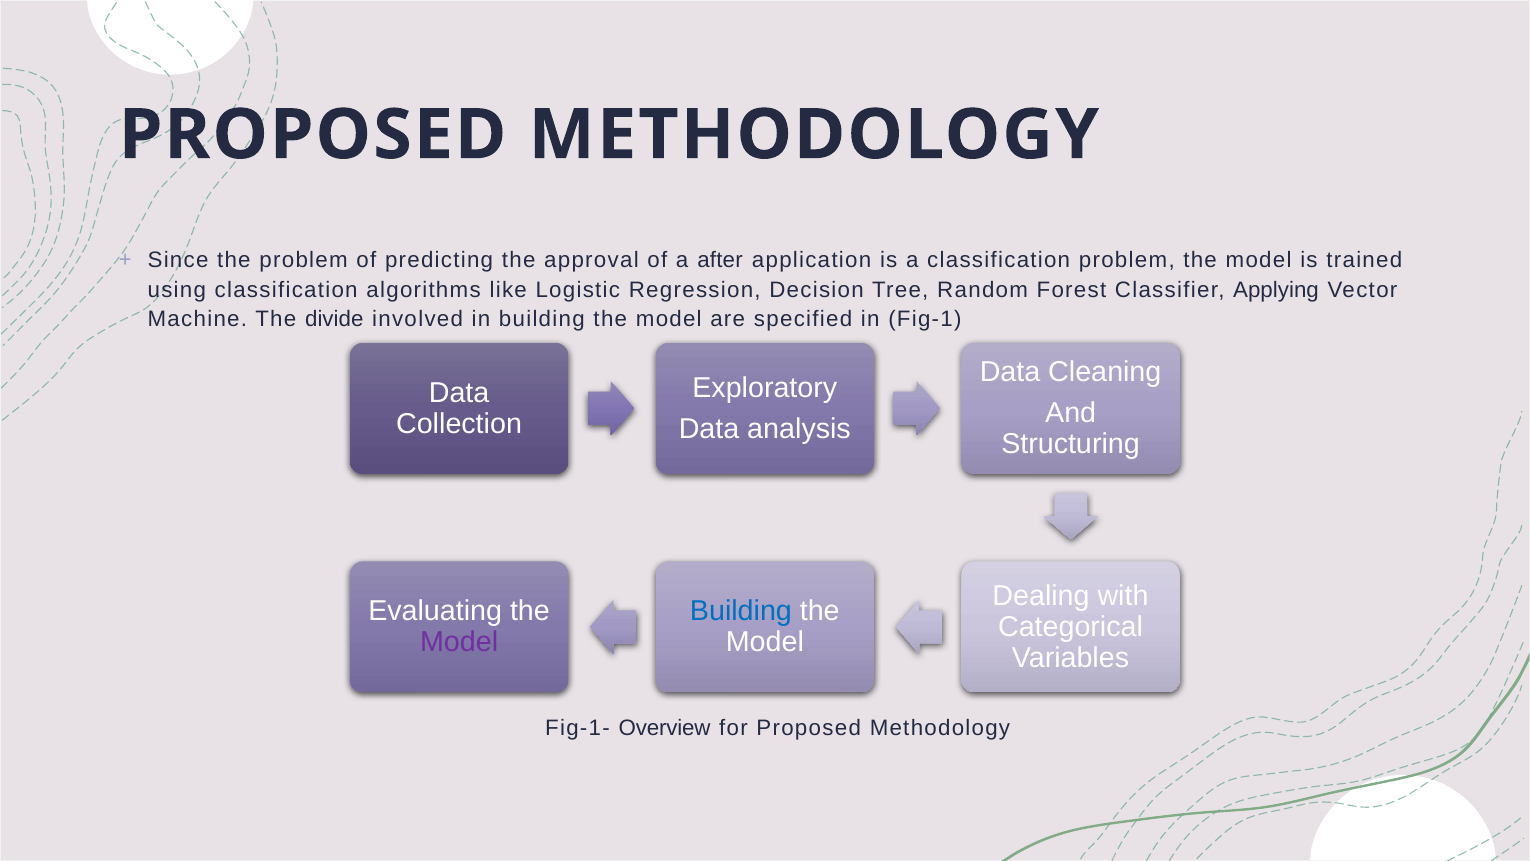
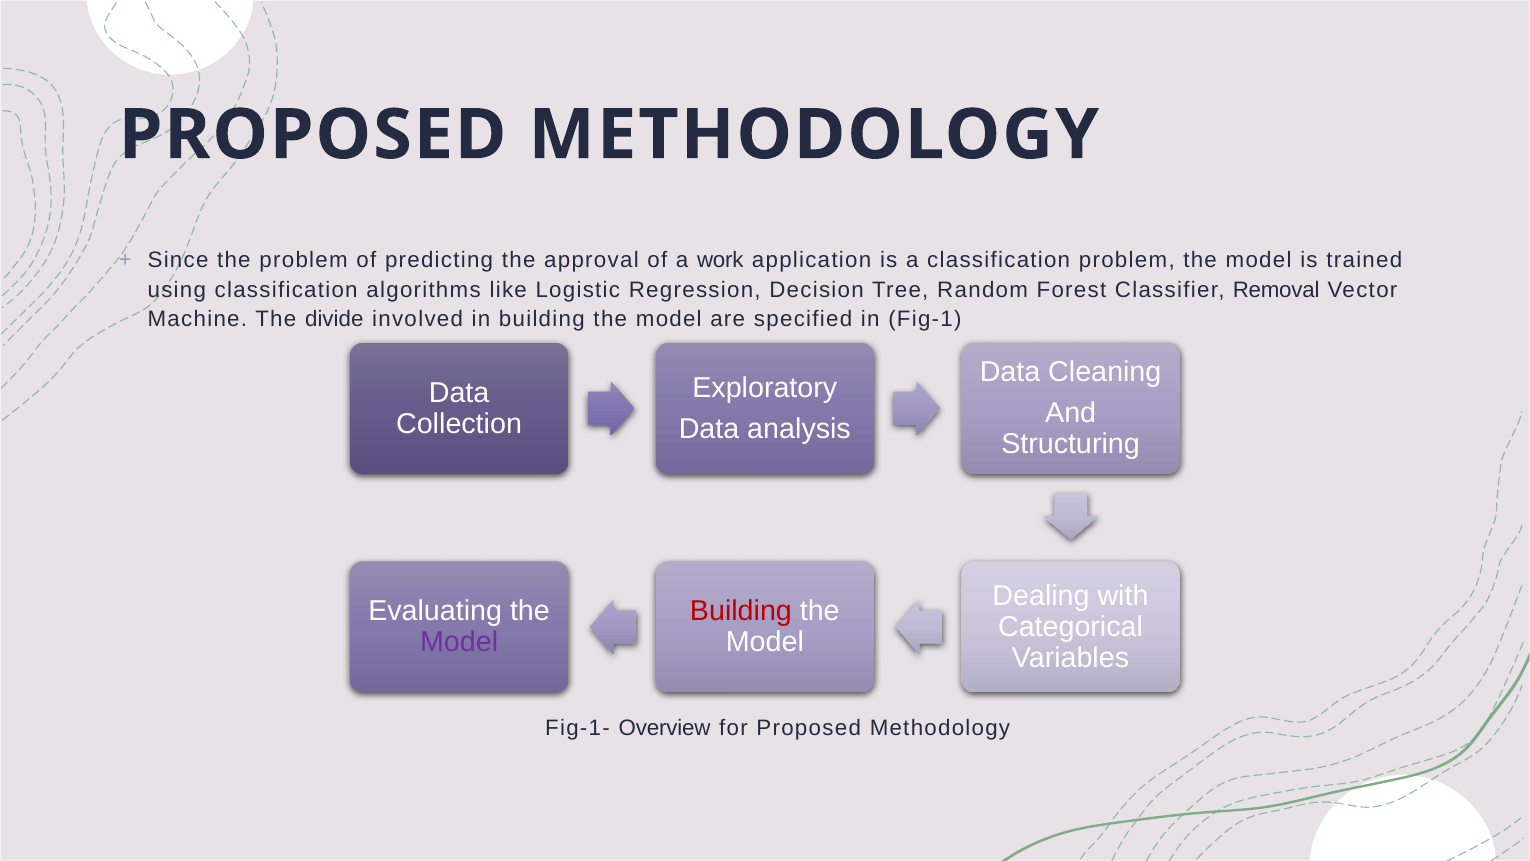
after: after -> work (720, 260)
Applying: Applying -> Removal (1276, 290)
Building colour: blue -> red (741, 611)
